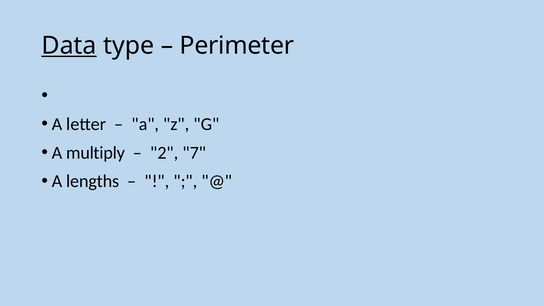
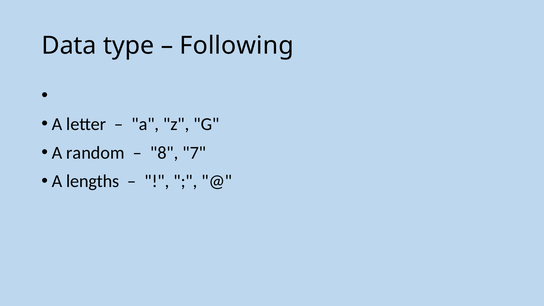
Data underline: present -> none (69, 46)
Perimeter: Perimeter -> Following (237, 46)
multiply: multiply -> random (95, 153)
2: 2 -> 8 (164, 153)
